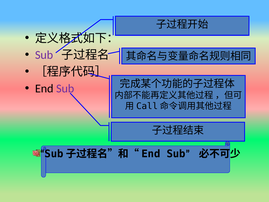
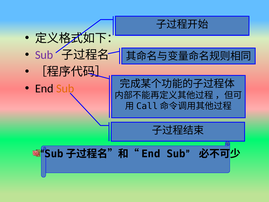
Sub colour: purple -> orange (65, 88)
